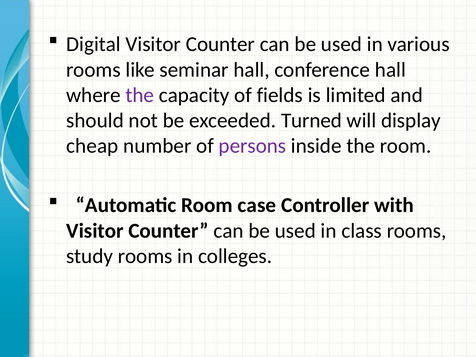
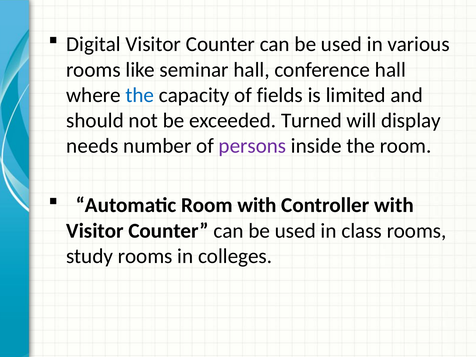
the colour: purple -> blue (140, 95)
cheap: cheap -> needs (92, 146)
Room case: case -> with (257, 205)
